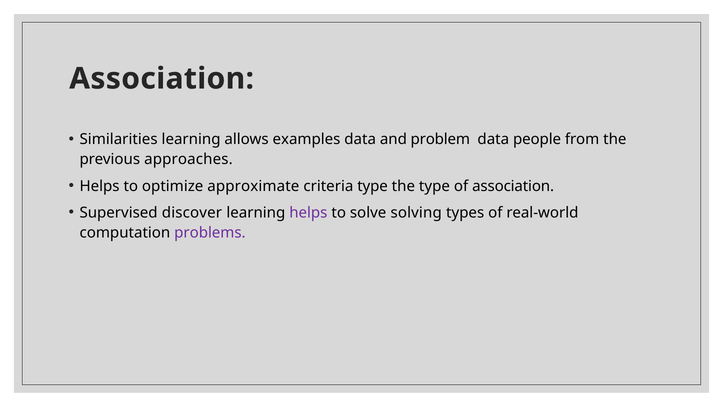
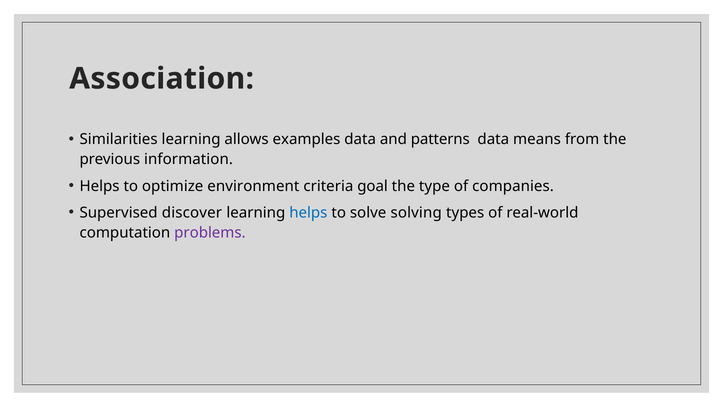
problem: problem -> patterns (440, 139)
people: people -> means (537, 139)
approaches: approaches -> information (188, 159)
approximate: approximate -> environment (253, 186)
criteria type: type -> goal (373, 186)
of association: association -> companies (513, 186)
helps colour: purple -> blue (308, 213)
